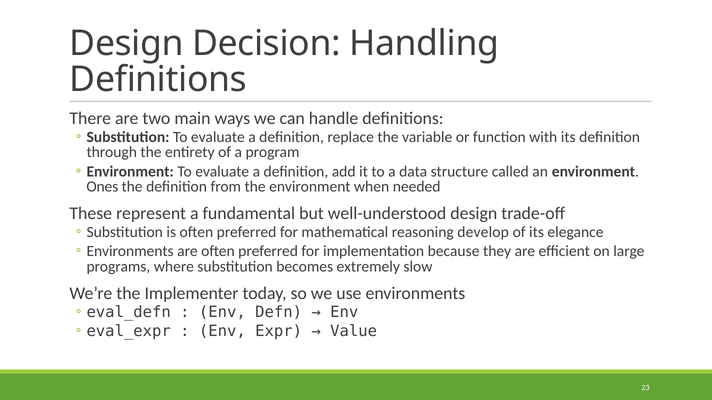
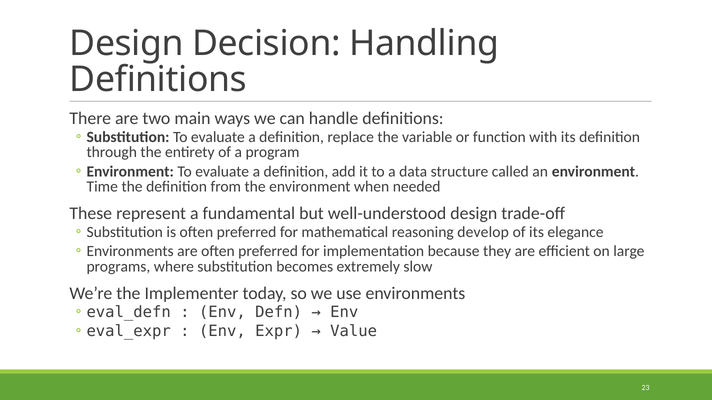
Ones: Ones -> Time (102, 187)
